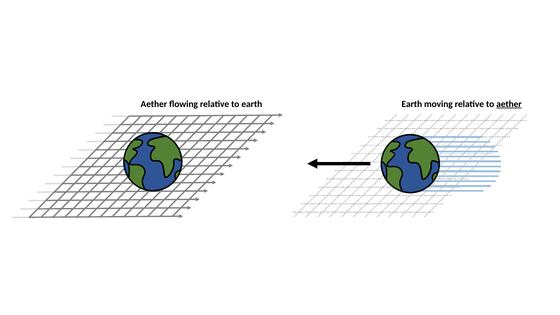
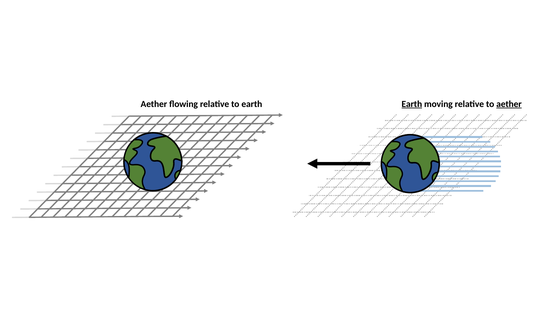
Earth underline: none -> present (412, 104)
